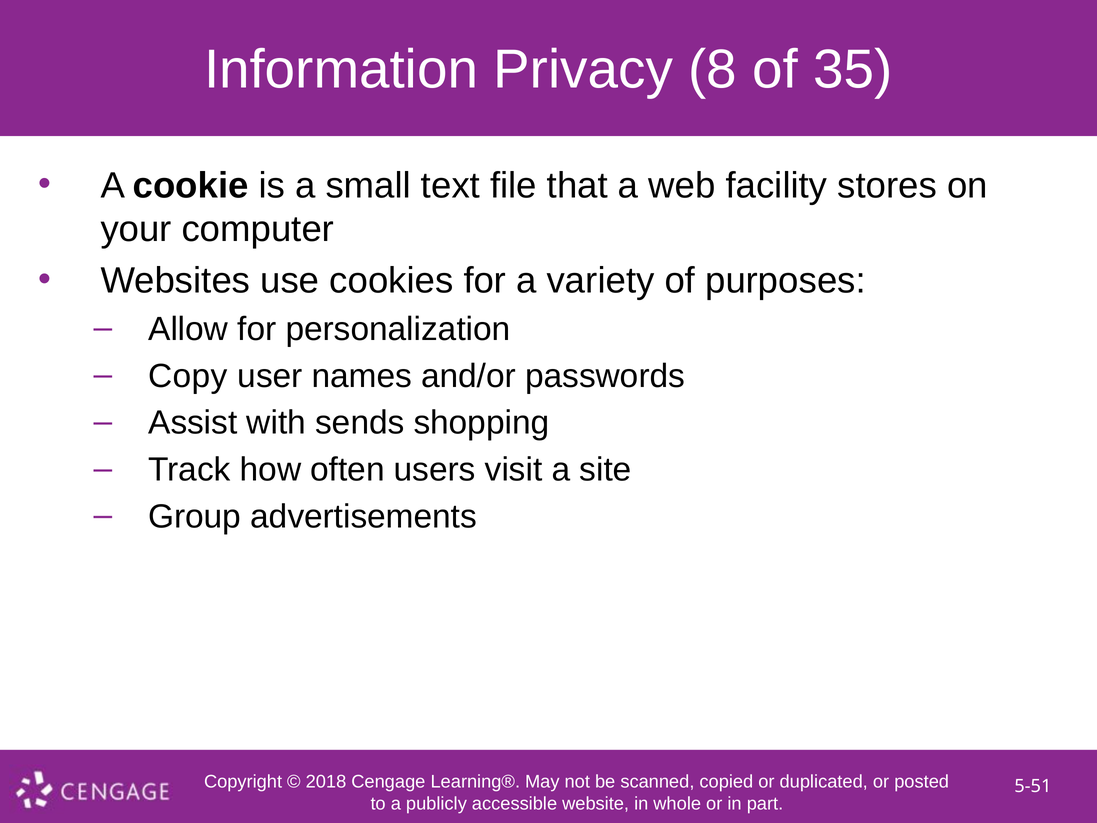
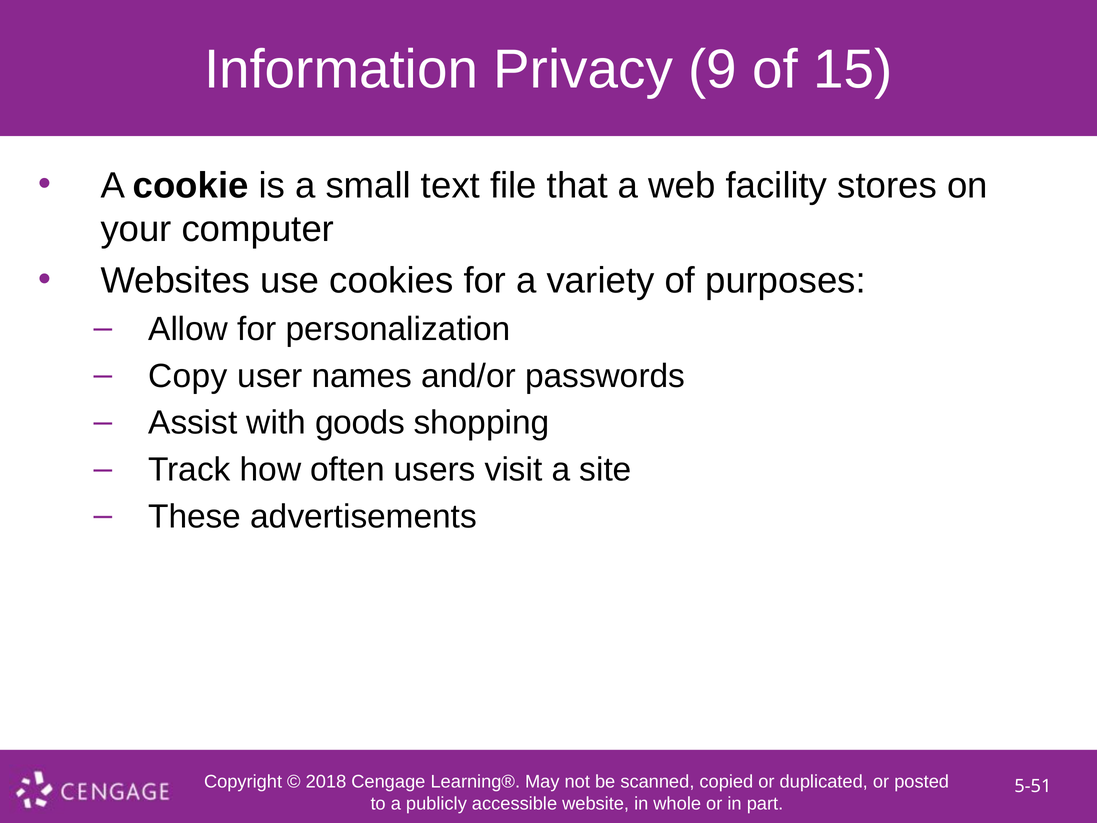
8: 8 -> 9 (713, 69)
35: 35 -> 15 (853, 69)
sends: sends -> goods (360, 423)
Group: Group -> These (195, 517)
